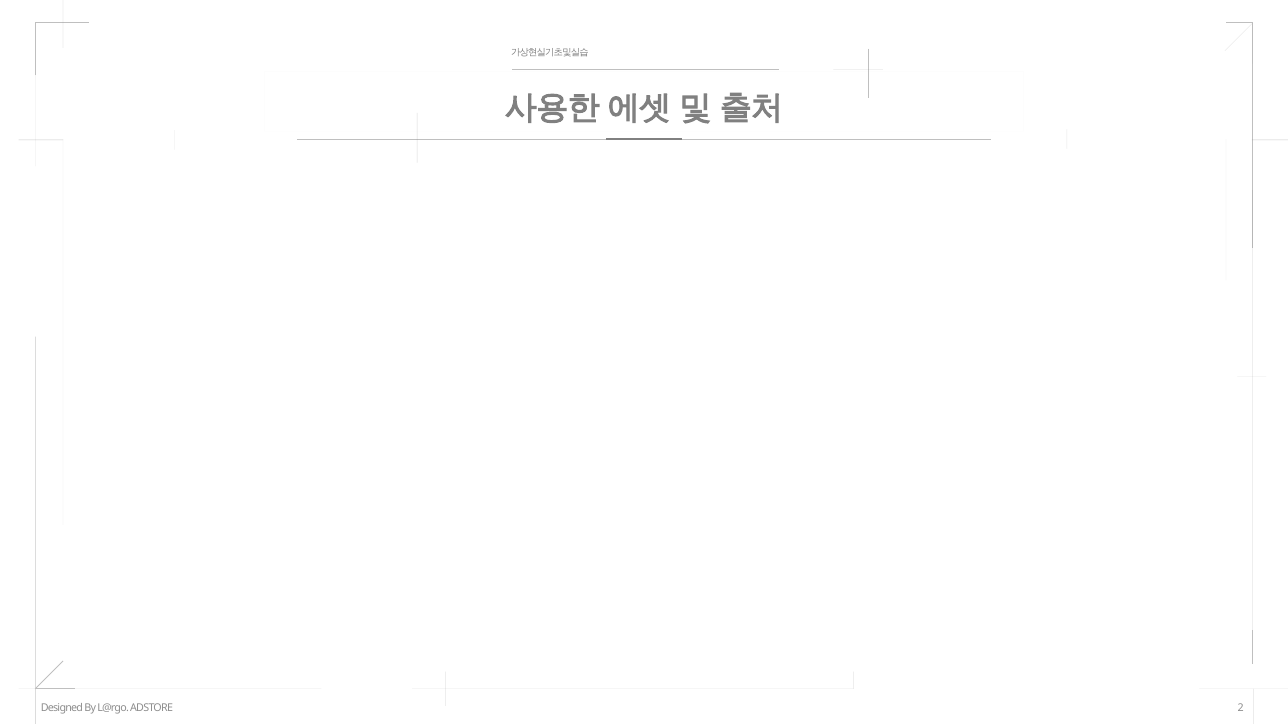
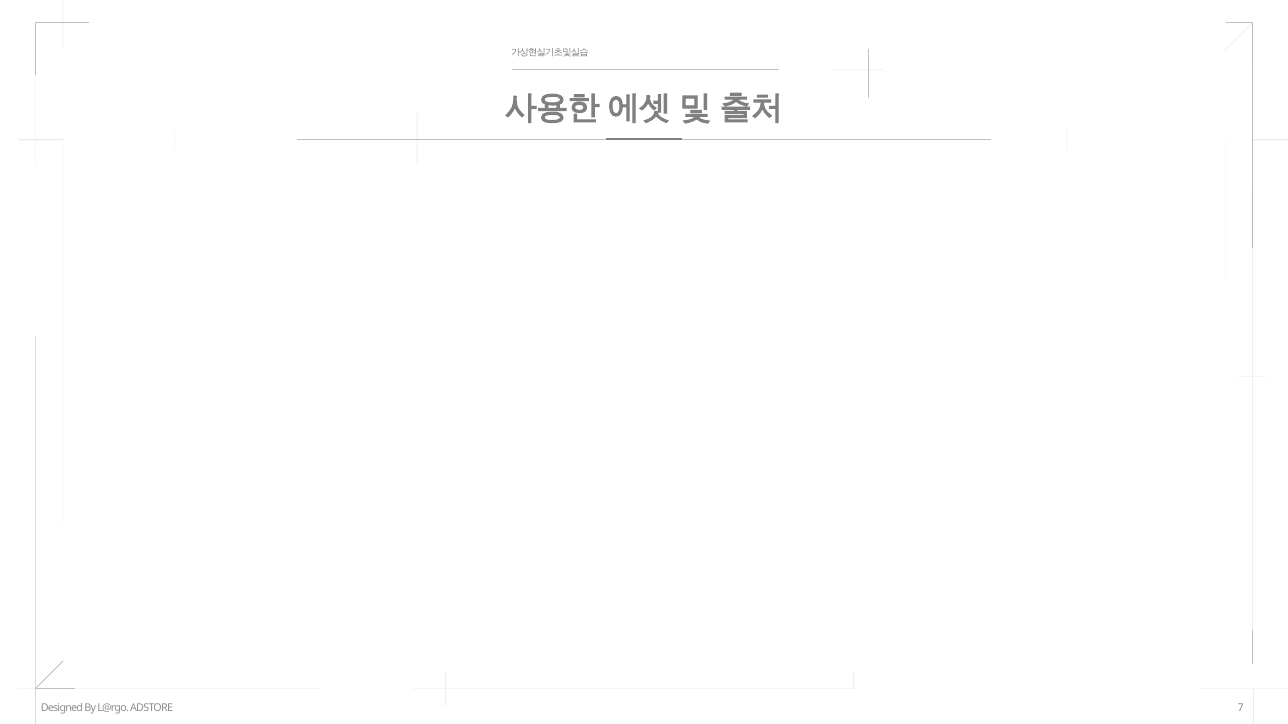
2: 2 -> 7 (1241, 708)
